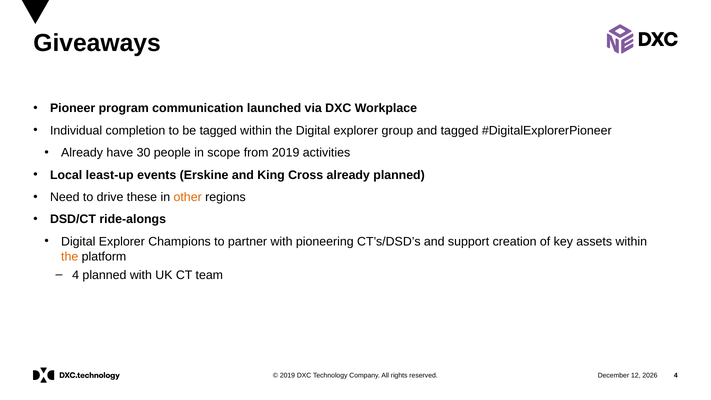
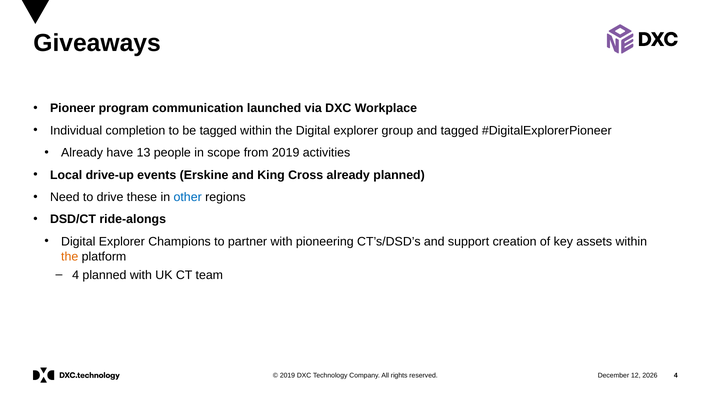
30: 30 -> 13 (144, 153)
least-up: least-up -> drive-up (110, 175)
other colour: orange -> blue (188, 197)
